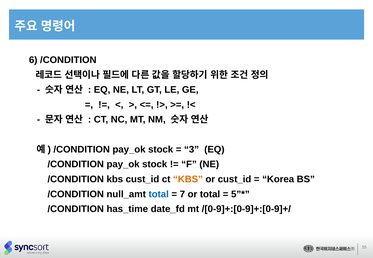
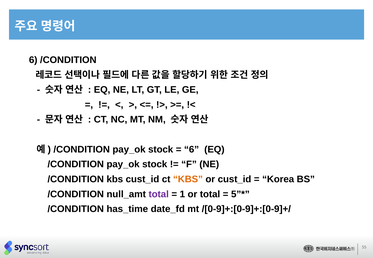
3: 3 -> 6 (192, 150)
total colour: blue -> purple (159, 194)
7: 7 -> 1 (182, 194)
